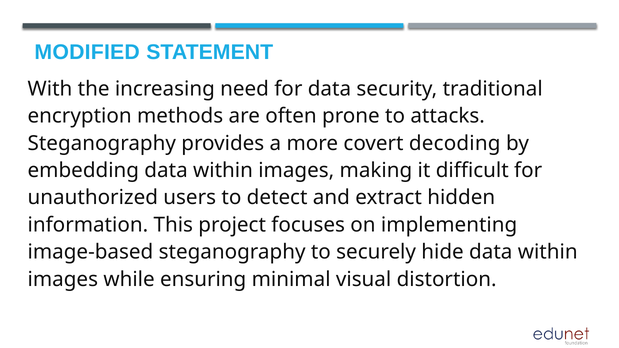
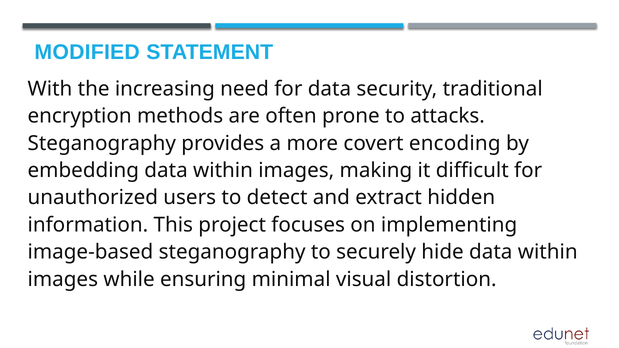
decoding: decoding -> encoding (455, 143)
